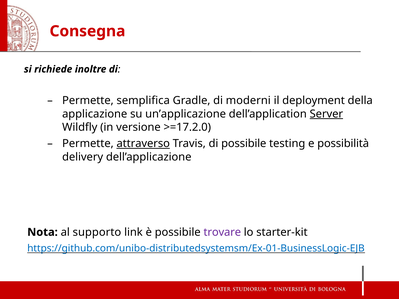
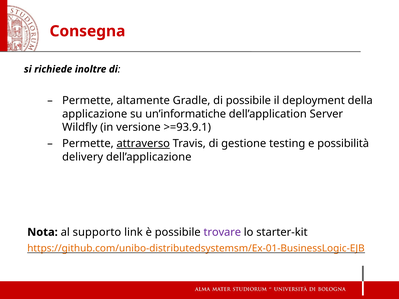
semplifica: semplifica -> altamente (143, 101)
di moderni: moderni -> possibile (248, 101)
un’applicazione: un’applicazione -> un’informatiche (186, 114)
Server underline: present -> none (326, 114)
>=17.2.0: >=17.2.0 -> >=93.9.1 (187, 127)
di possibile: possibile -> gestione (244, 144)
https://github.com/unibo-distributedsystemsm/Ex-01-BusinessLogic-EJB colour: blue -> orange (196, 248)
